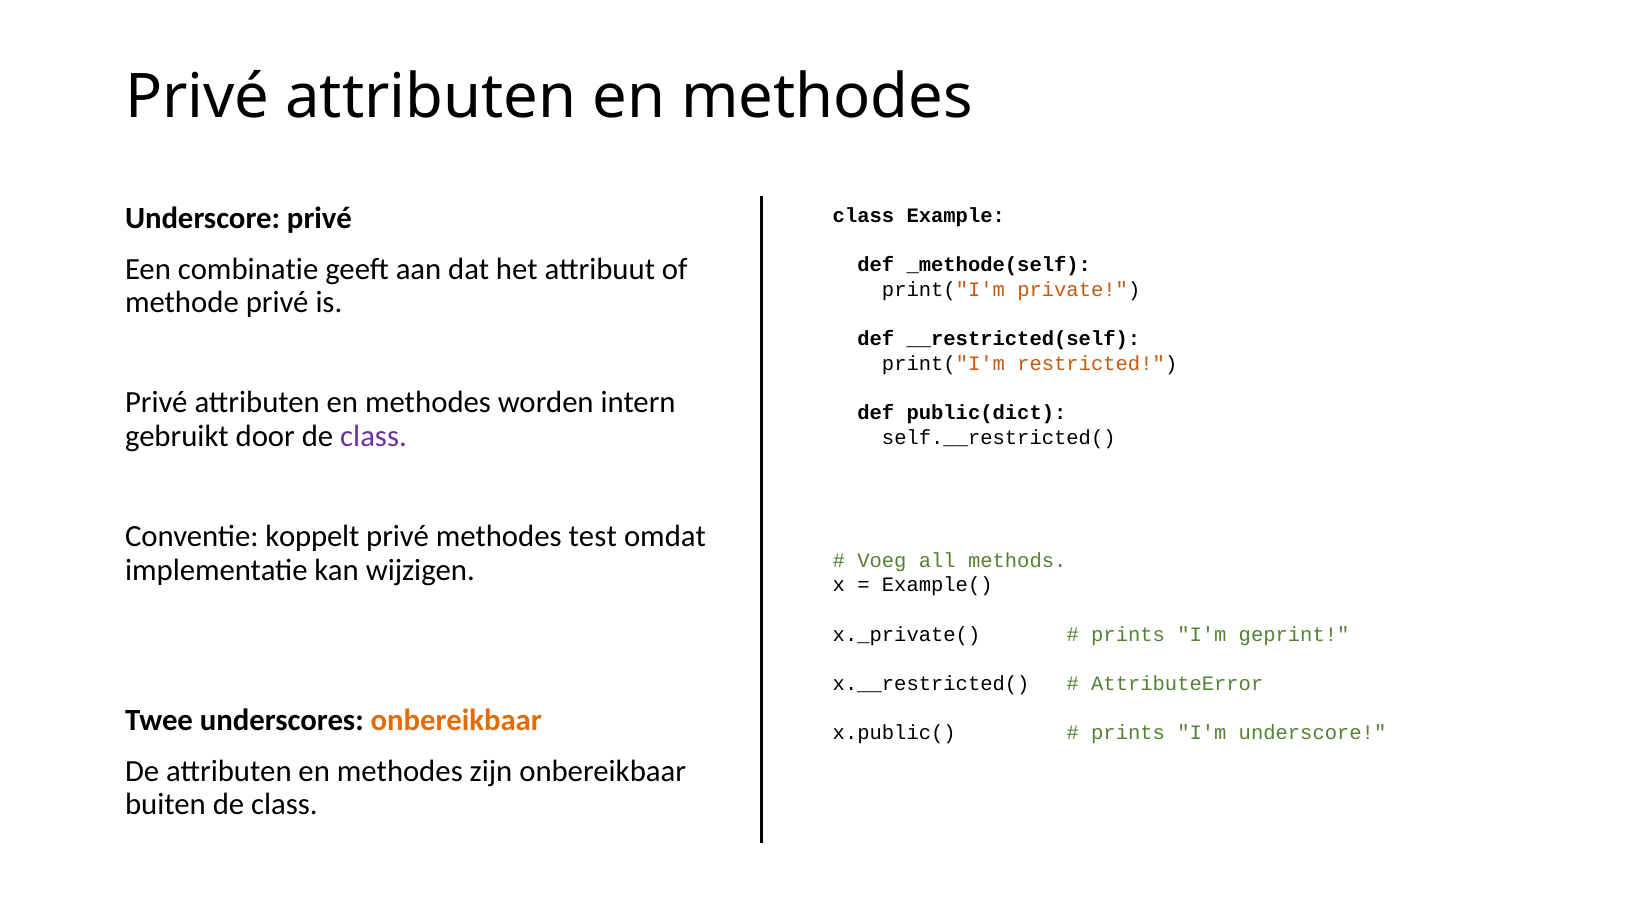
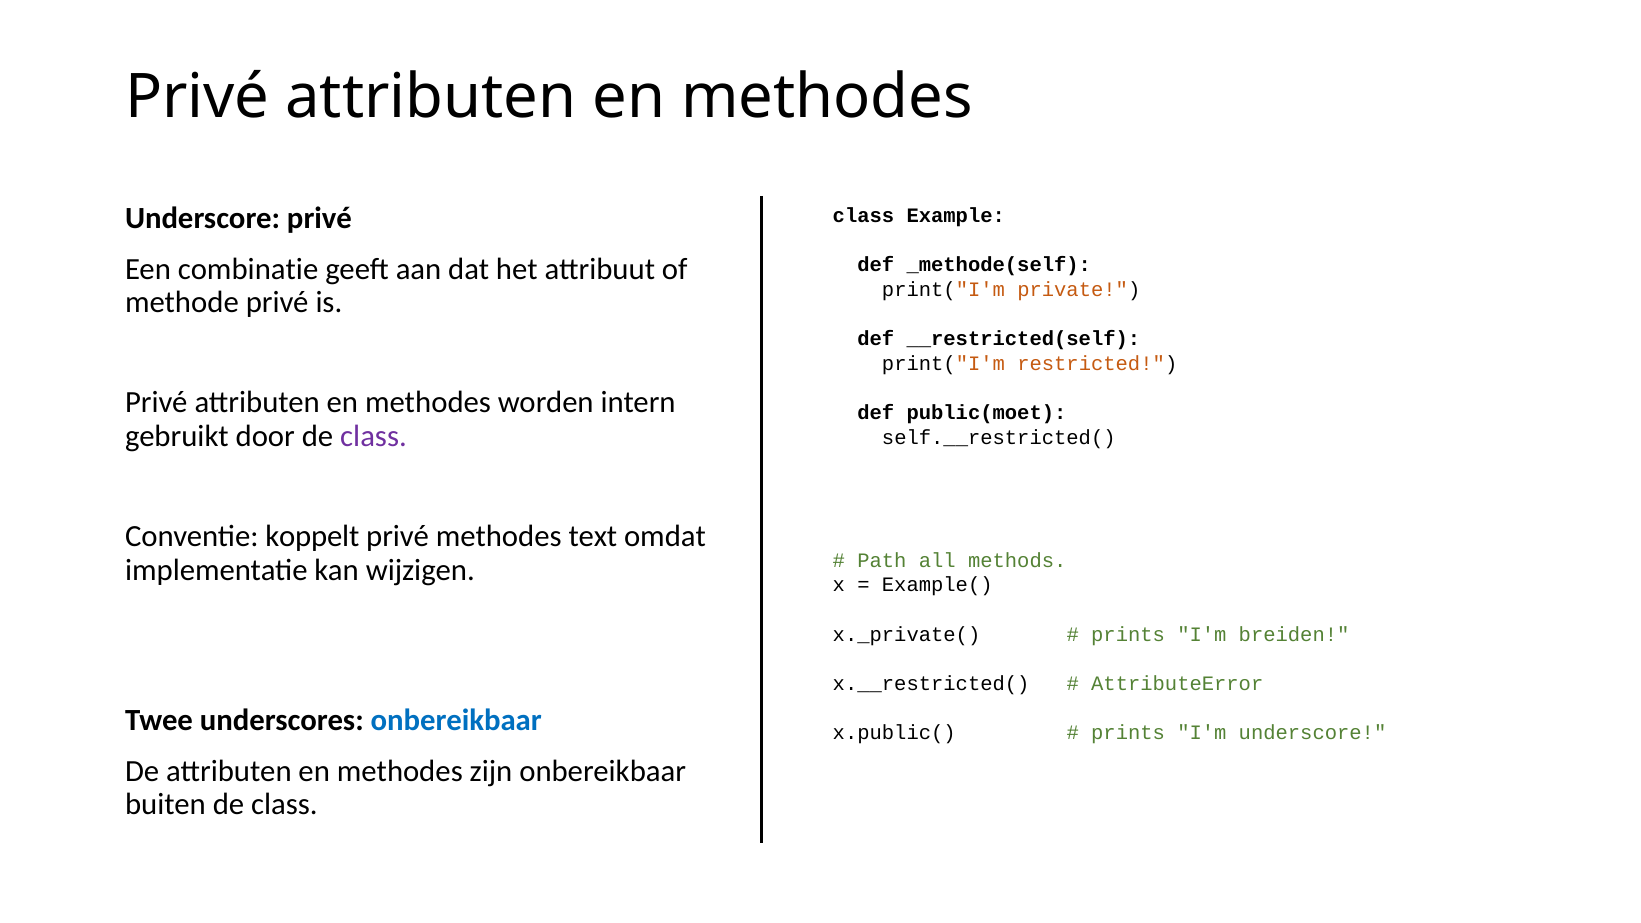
public(dict: public(dict -> public(moet (986, 413)
test: test -> text (593, 537)
Voeg: Voeg -> Path (882, 560)
geprint: geprint -> breiden (1294, 634)
onbereikbaar colour: orange -> blue (456, 721)
